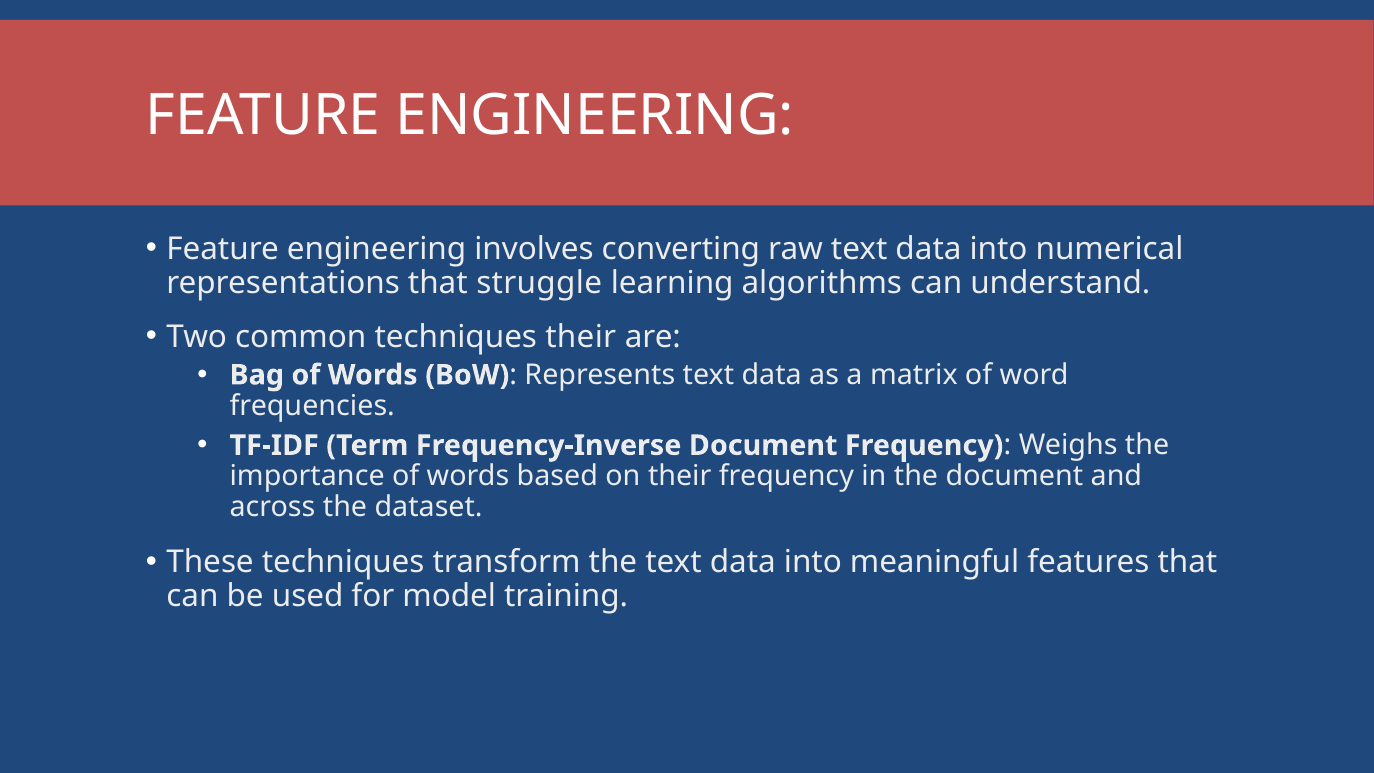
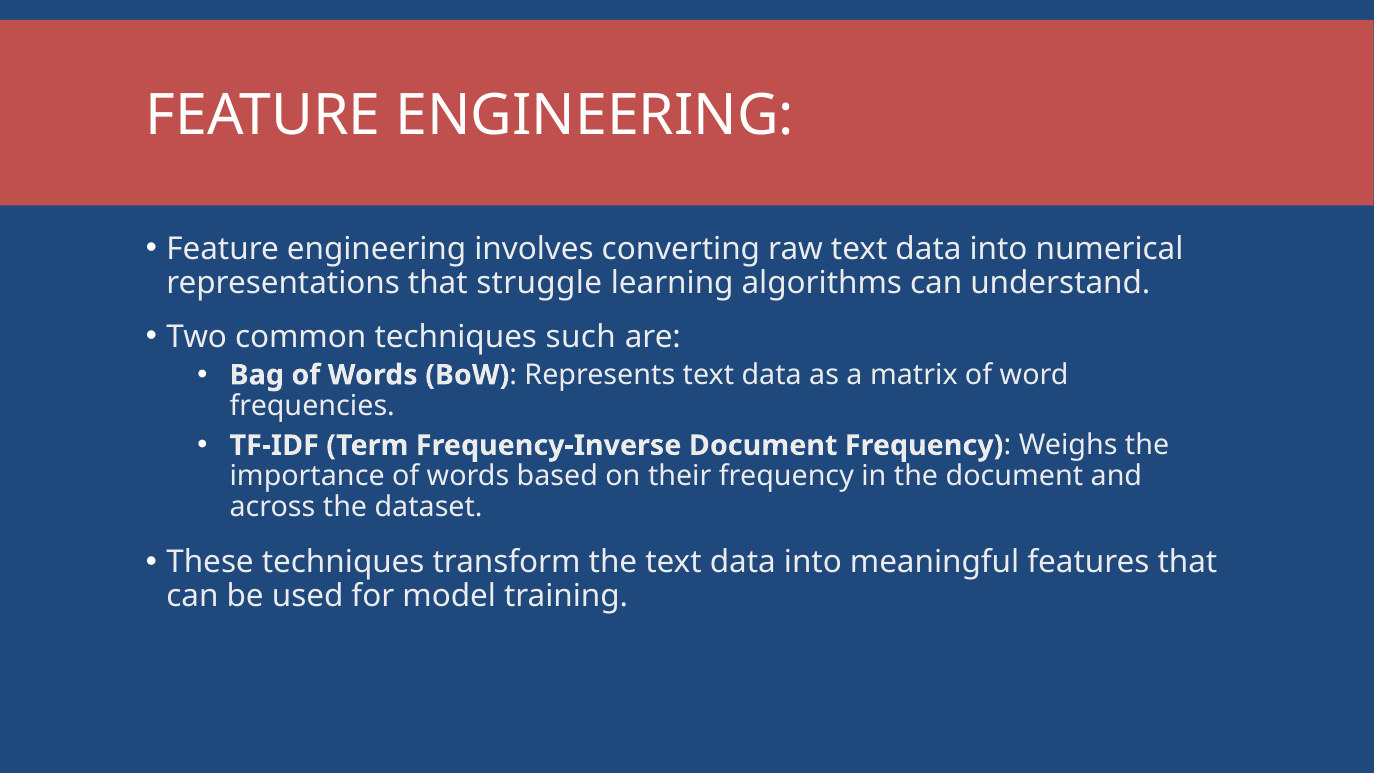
techniques their: their -> such (581, 337)
